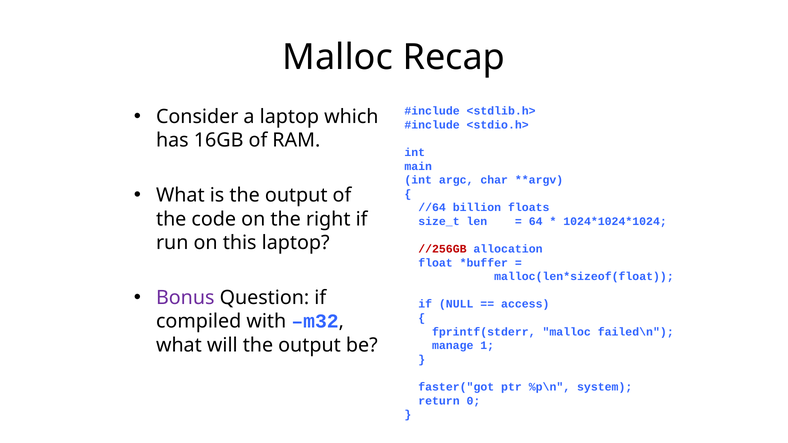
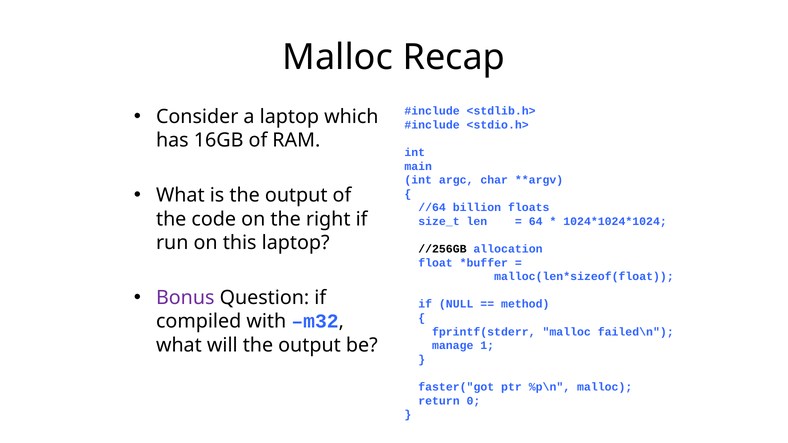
//256GB colour: red -> black (442, 249)
access: access -> method (525, 304)
%p\n system: system -> malloc (605, 387)
